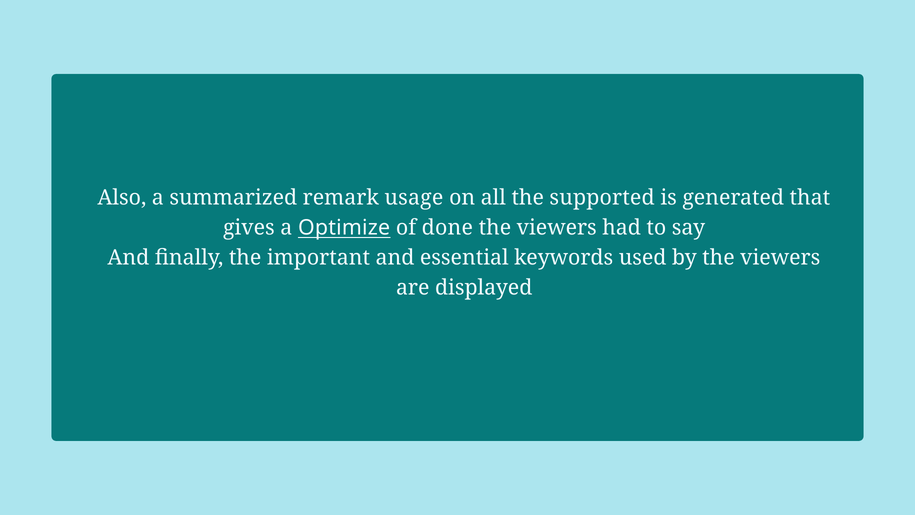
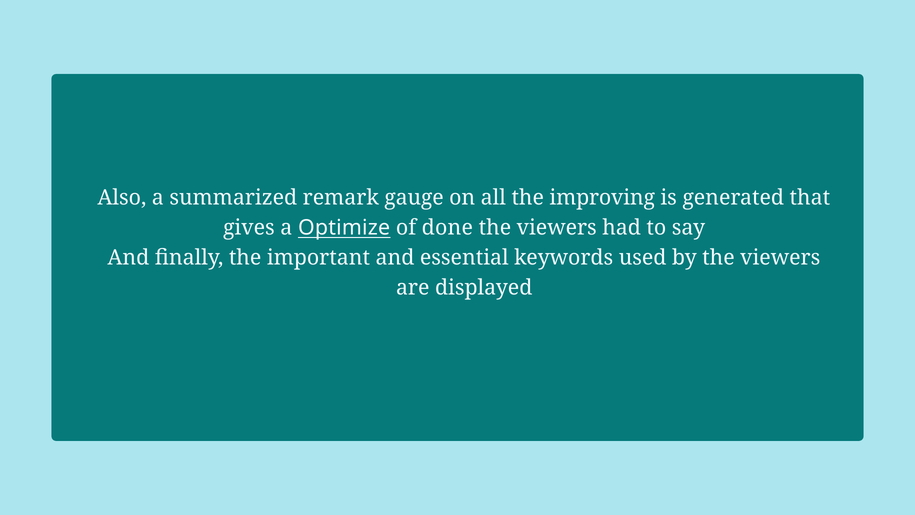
usage: usage -> gauge (414, 198)
supported: supported -> improving (602, 198)
